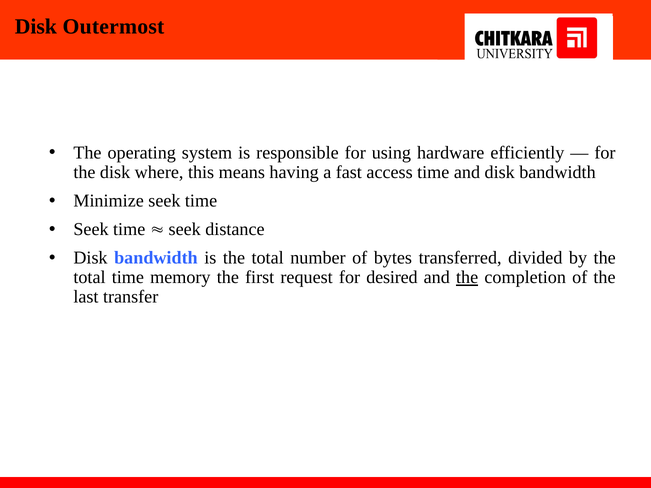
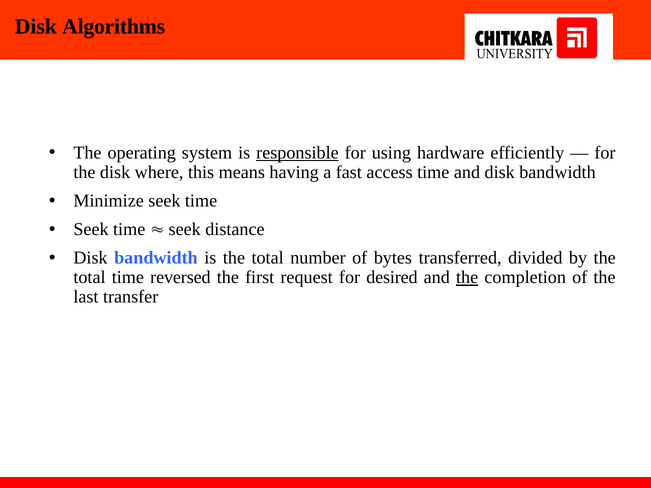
Outermost: Outermost -> Algorithms (114, 26)
responsible underline: none -> present (297, 153)
memory: memory -> reversed (180, 278)
